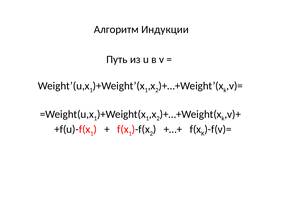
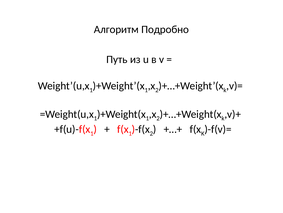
Индукции: Индукции -> Подробно (165, 29)
